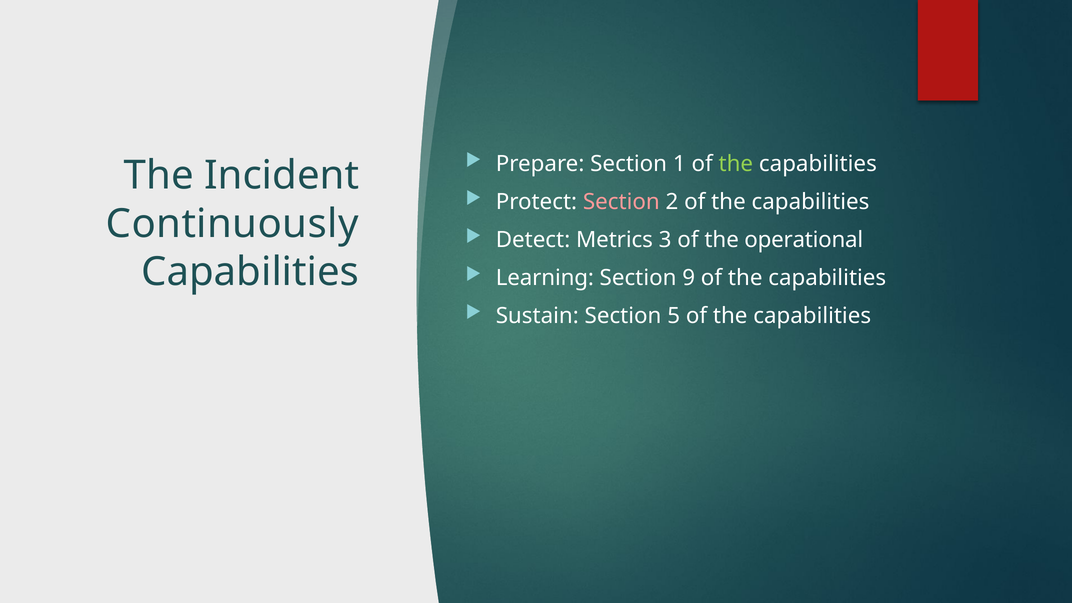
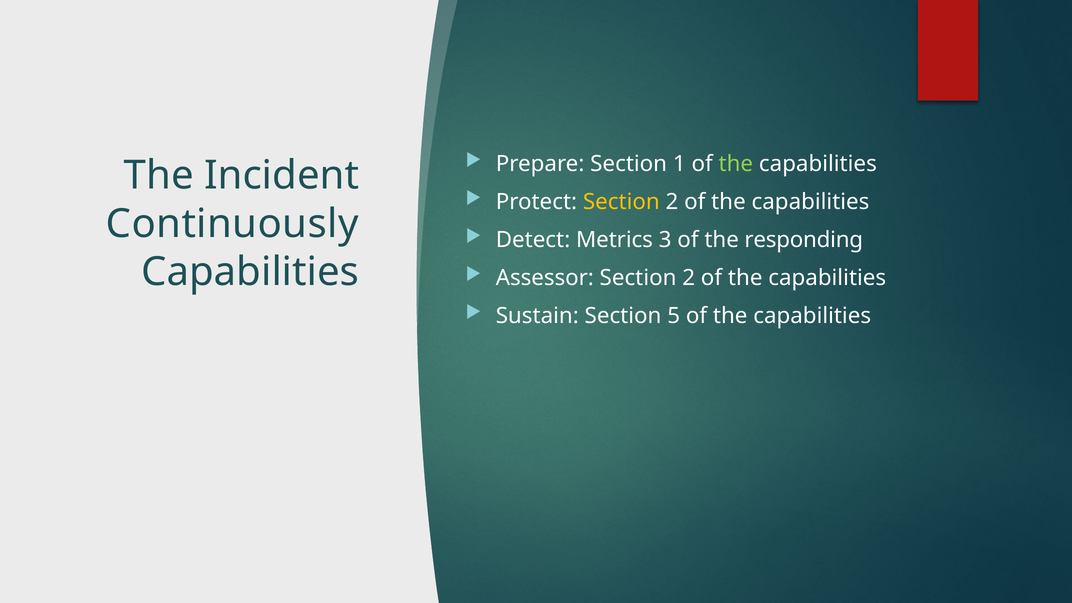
Section colour: pink -> yellow (621, 202)
operational: operational -> responding (804, 240)
Learning: Learning -> Assessor (545, 278)
9: 9 -> 2 (689, 278)
